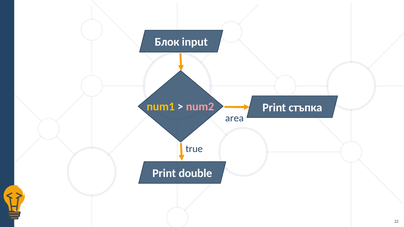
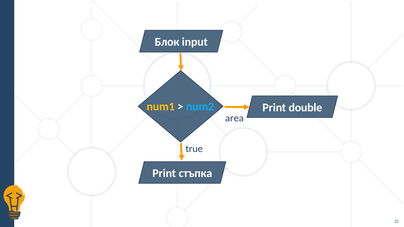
num2 colour: pink -> light blue (200, 107)
стъпка: стъпка -> double (305, 108)
double: double -> стъпка (195, 173)
